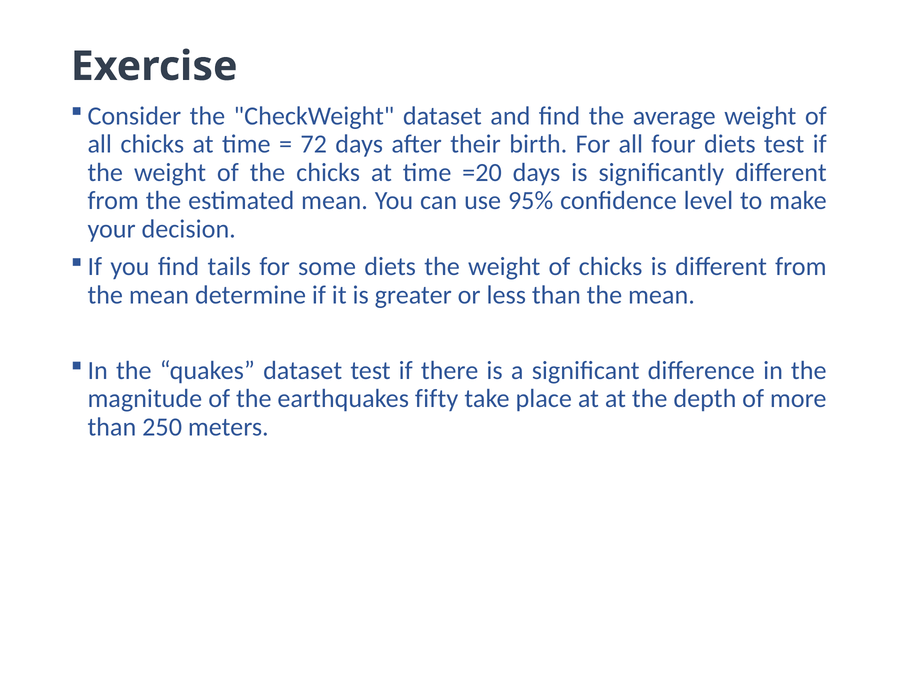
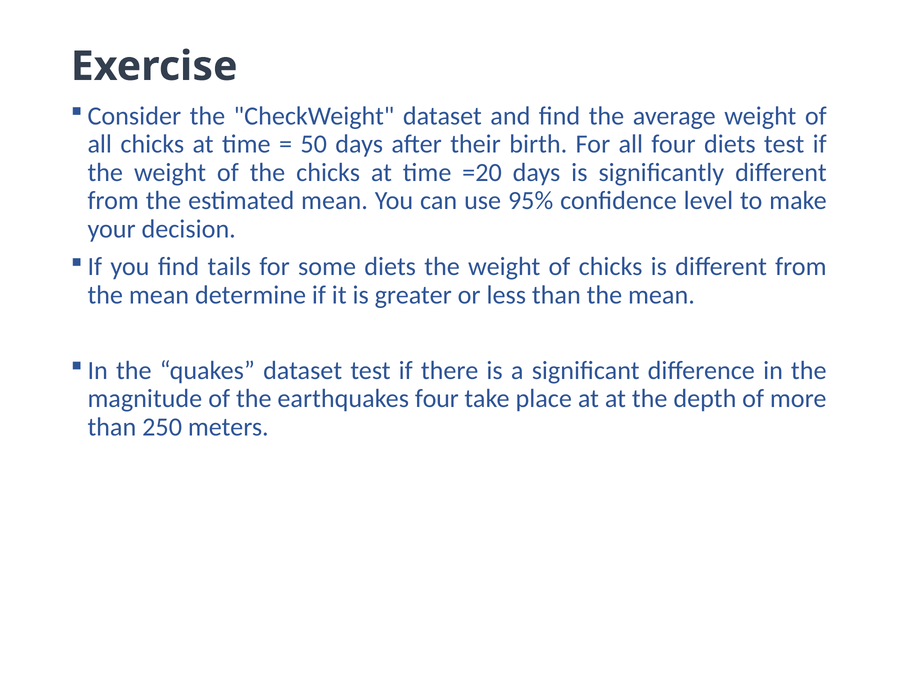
72: 72 -> 50 (314, 144)
earthquakes fifty: fifty -> four (437, 398)
